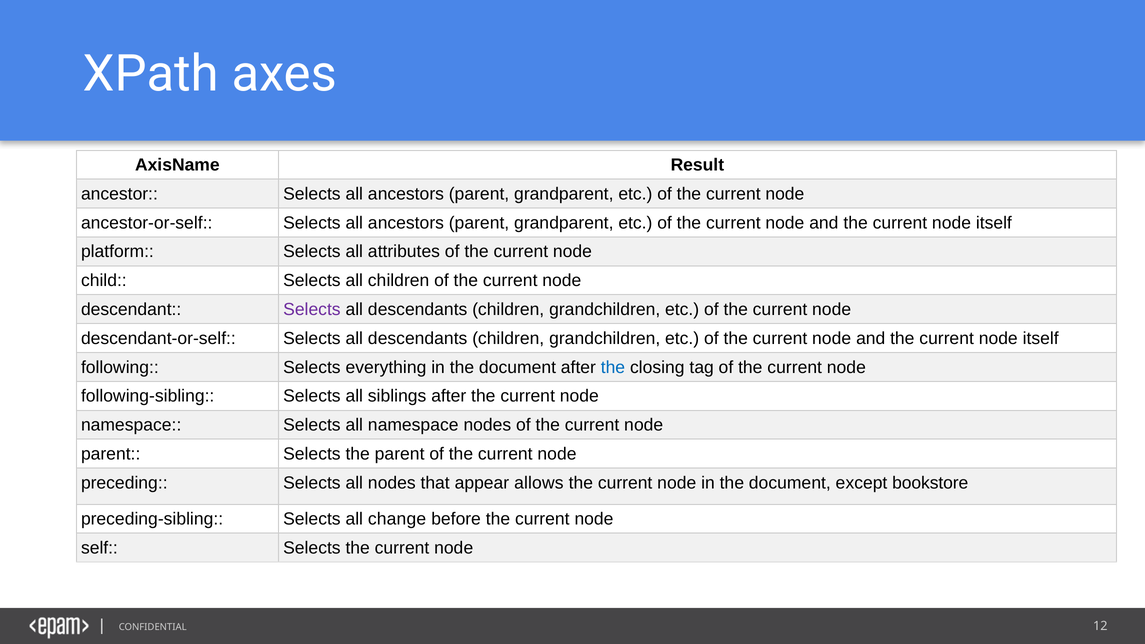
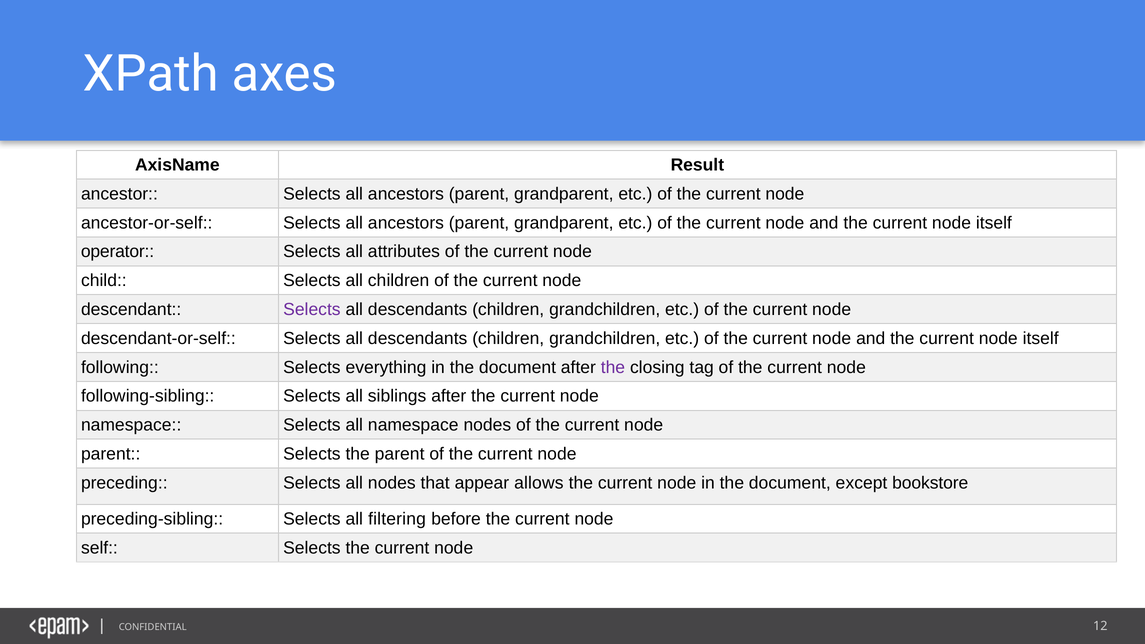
platform: platform -> operator (118, 252)
the colour: blue -> purple (613, 367)
change: change -> filtering (397, 519)
